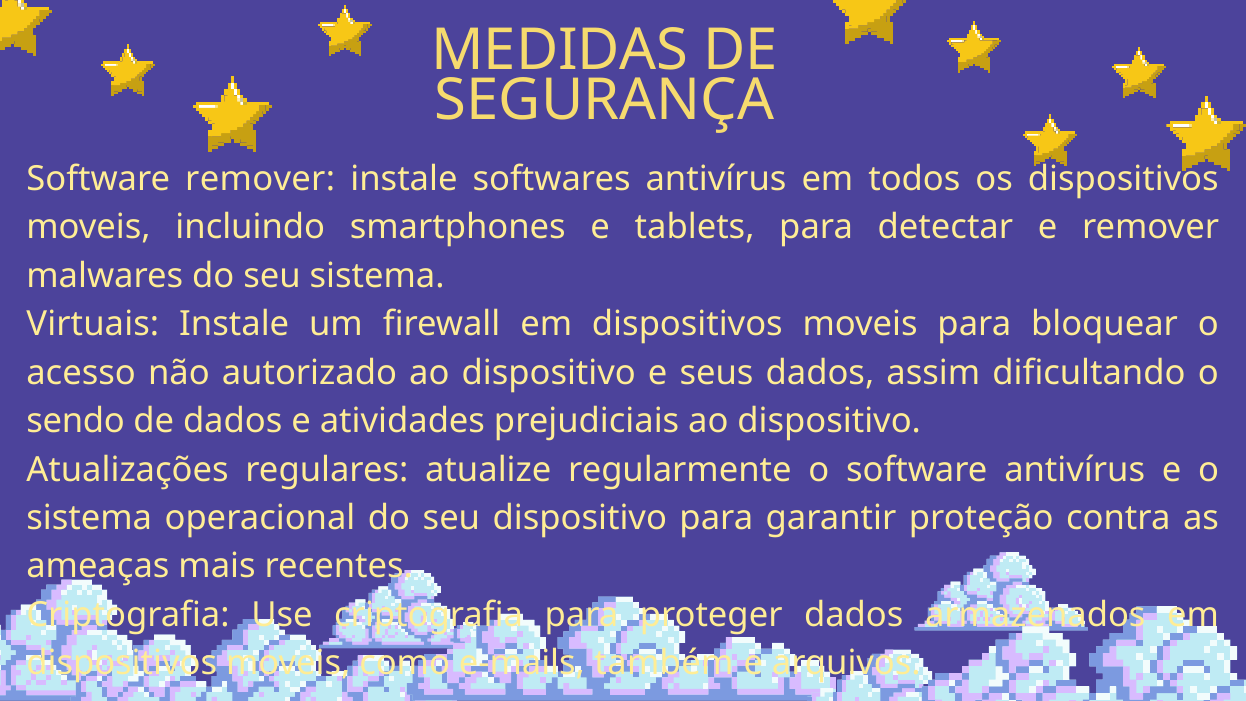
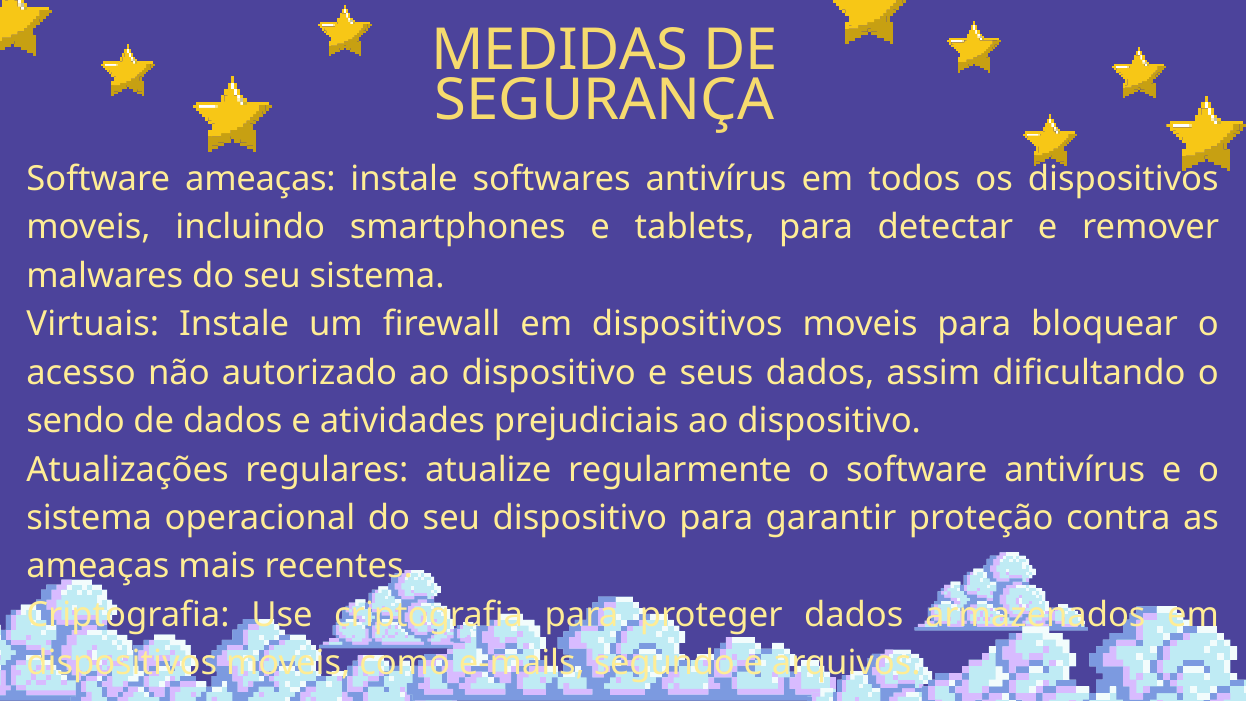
Software remover: remover -> ameaças (260, 179)
também: também -> segundo (664, 663)
